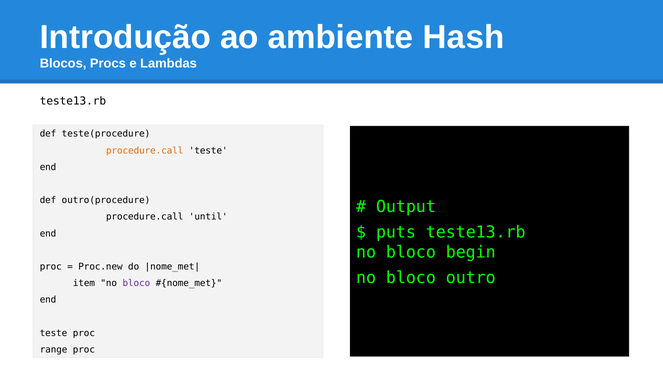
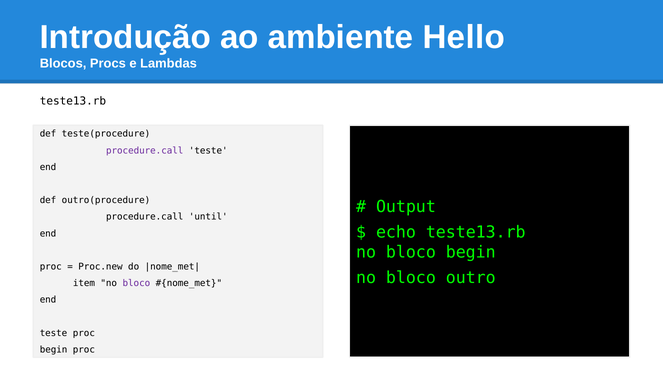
Hash: Hash -> Hello (464, 37)
procedure.call colour: orange -> purple (145, 150)
puts: puts -> echo (396, 232)
range: range -> begin (54, 350)
